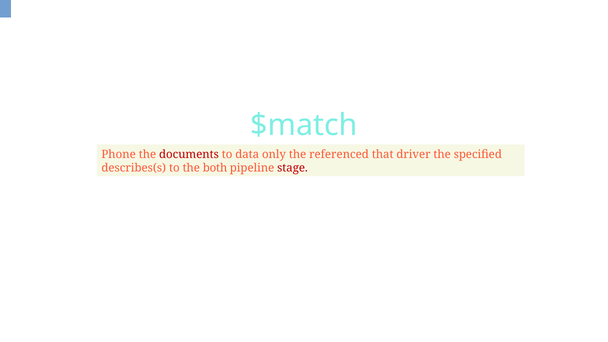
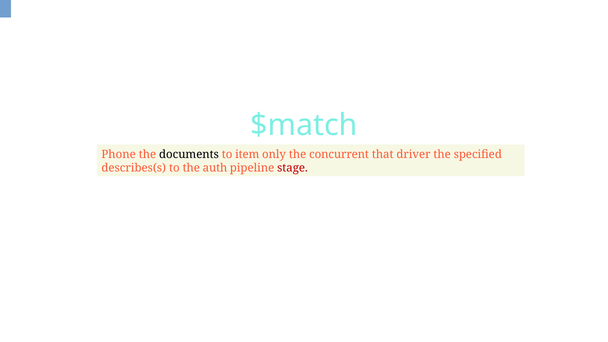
documents colour: red -> black (189, 154)
data: data -> item (247, 154)
referenced: referenced -> concurrent (339, 154)
both: both -> auth (215, 168)
